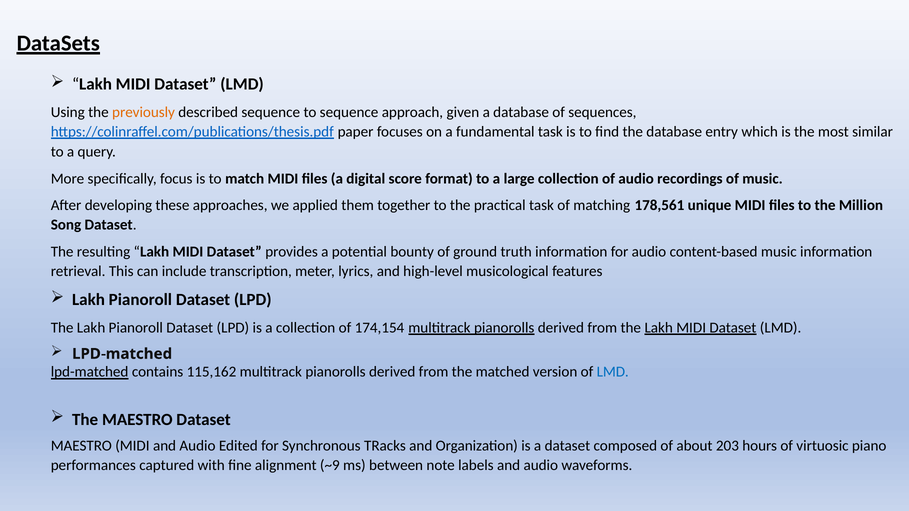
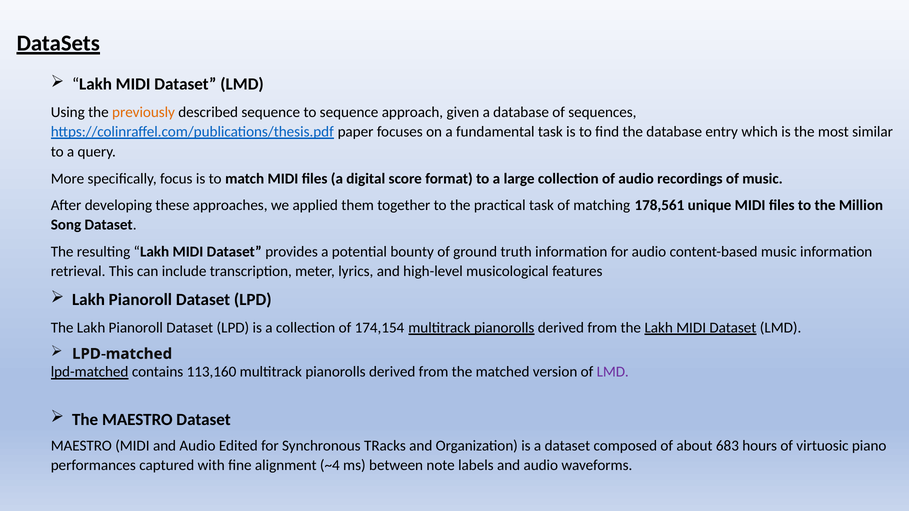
115,162: 115,162 -> 113,160 (211, 372)
LMD colour: blue -> purple (613, 372)
203: 203 -> 683 (727, 446)
~9: ~9 -> ~4 (330, 465)
